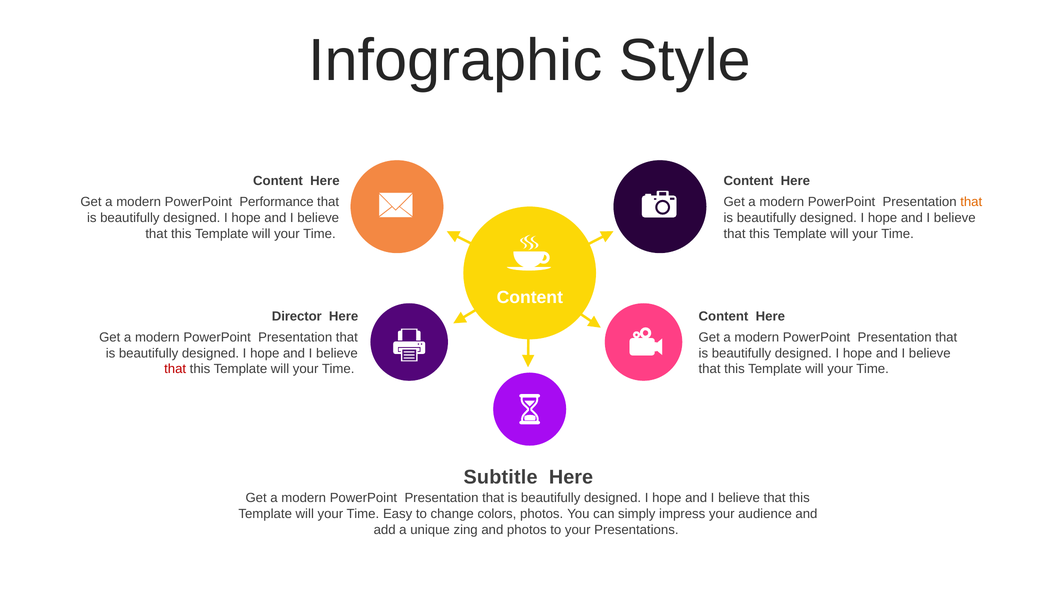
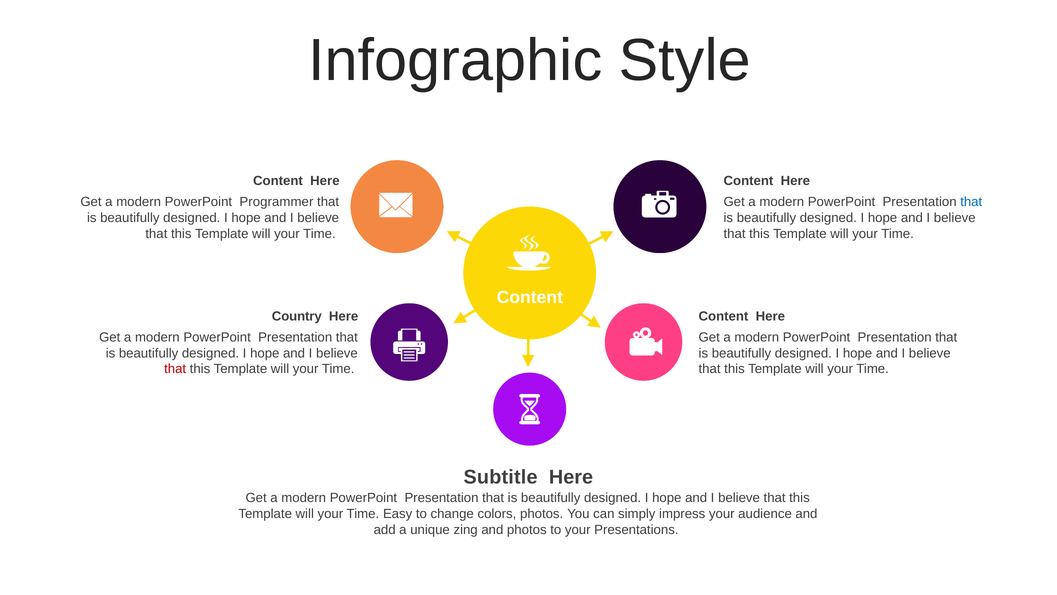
Performance: Performance -> Programmer (276, 202)
that colour: orange -> blue (971, 202)
Director: Director -> Country (297, 316)
